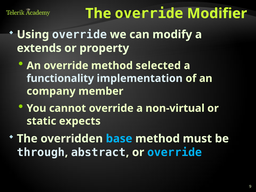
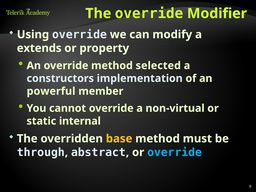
functionality: functionality -> constructors (60, 78)
company: company -> powerful (51, 91)
expects: expects -> internal (80, 121)
base colour: light blue -> yellow (119, 139)
